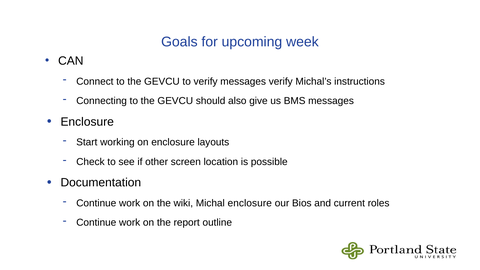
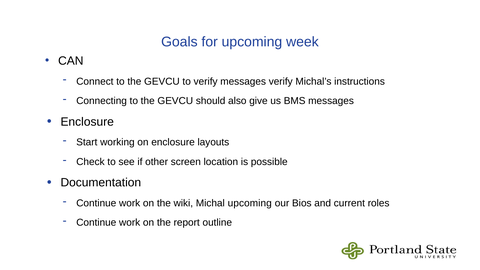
Michal enclosure: enclosure -> upcoming (250, 203)
